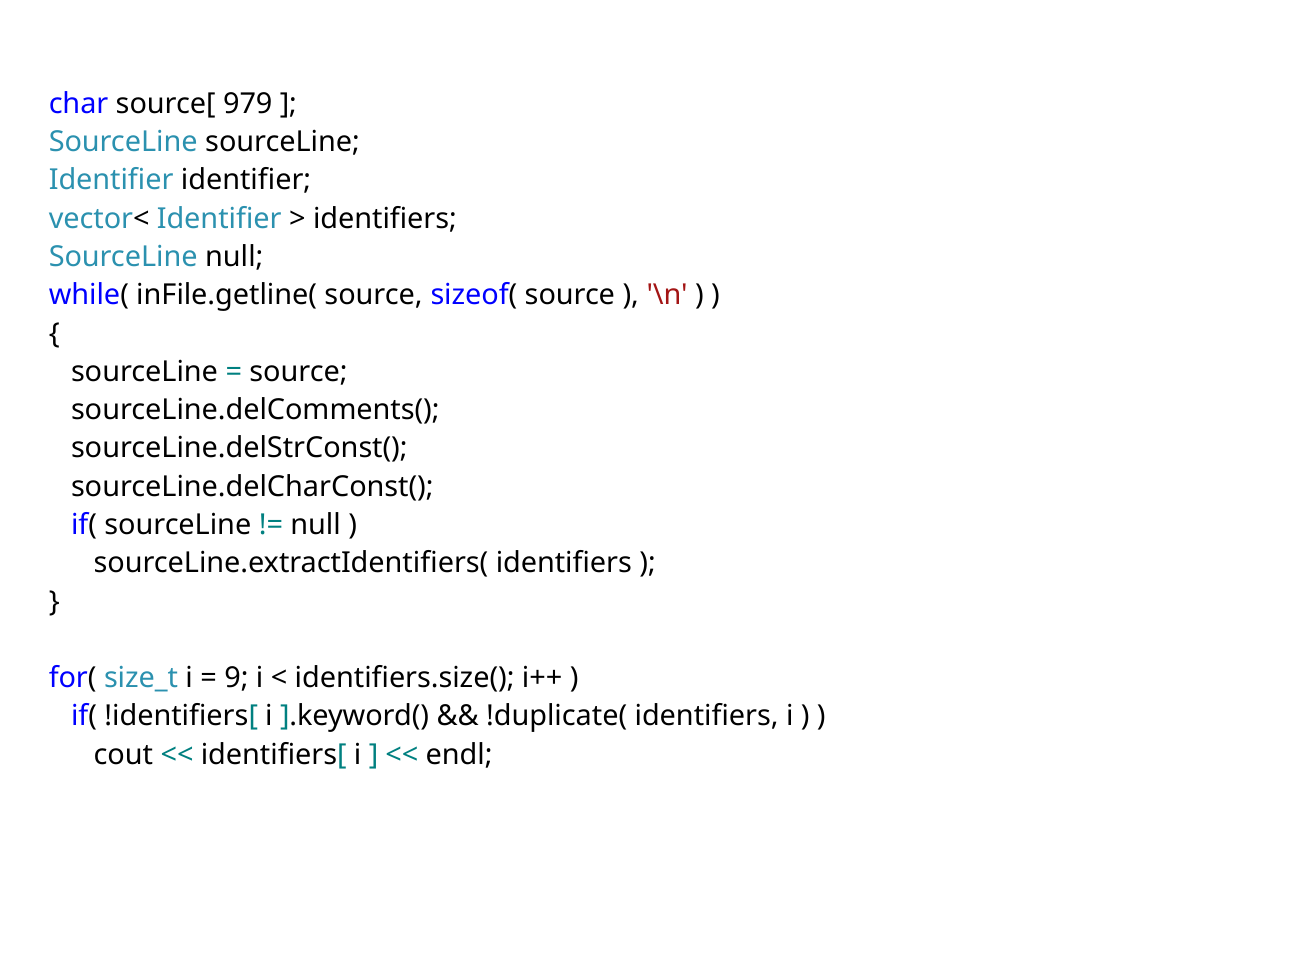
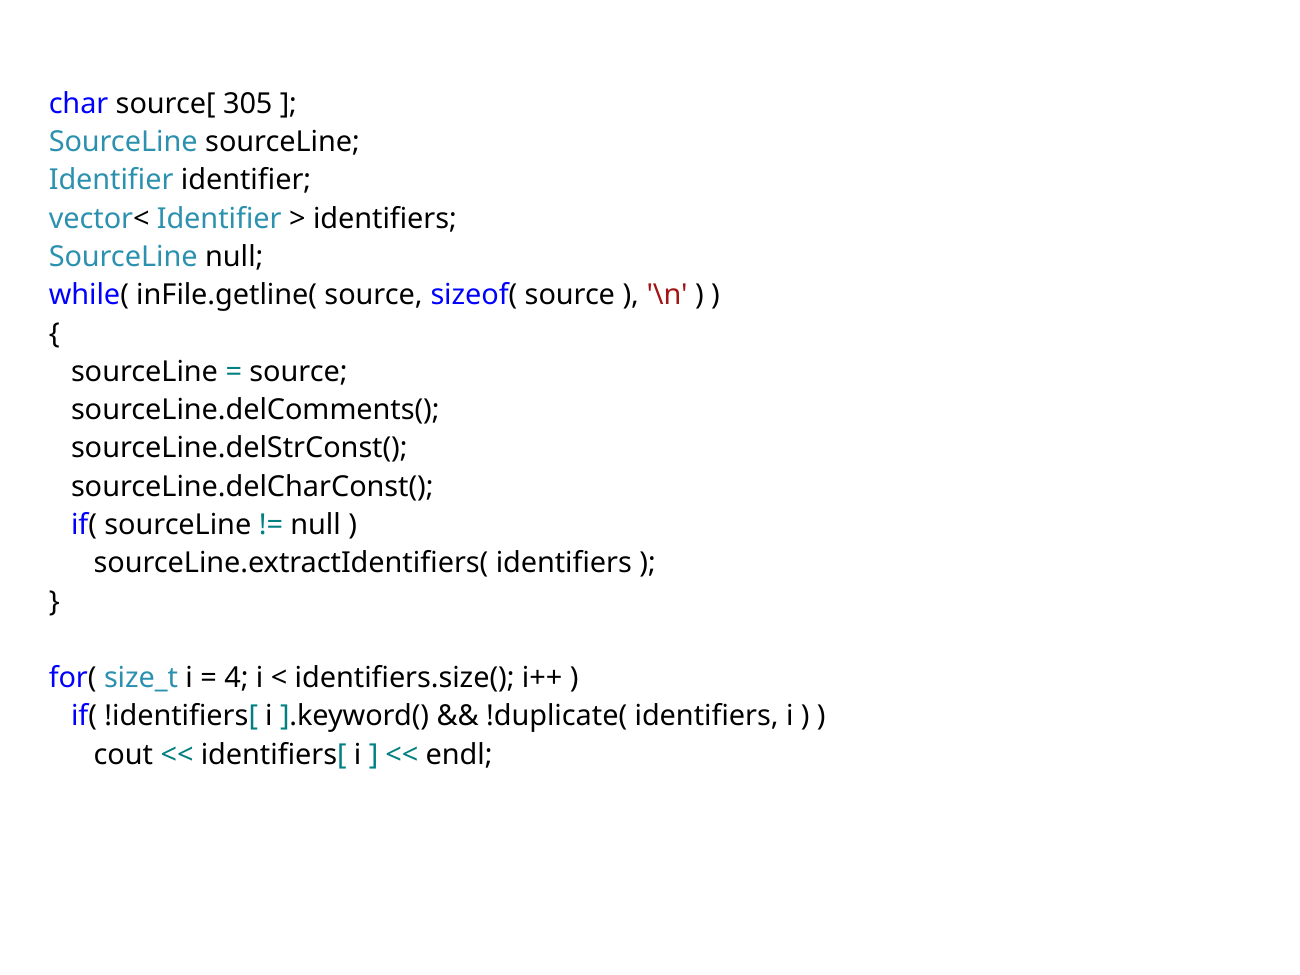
979: 979 -> 305 (248, 104)
9: 9 -> 4 (236, 678)
